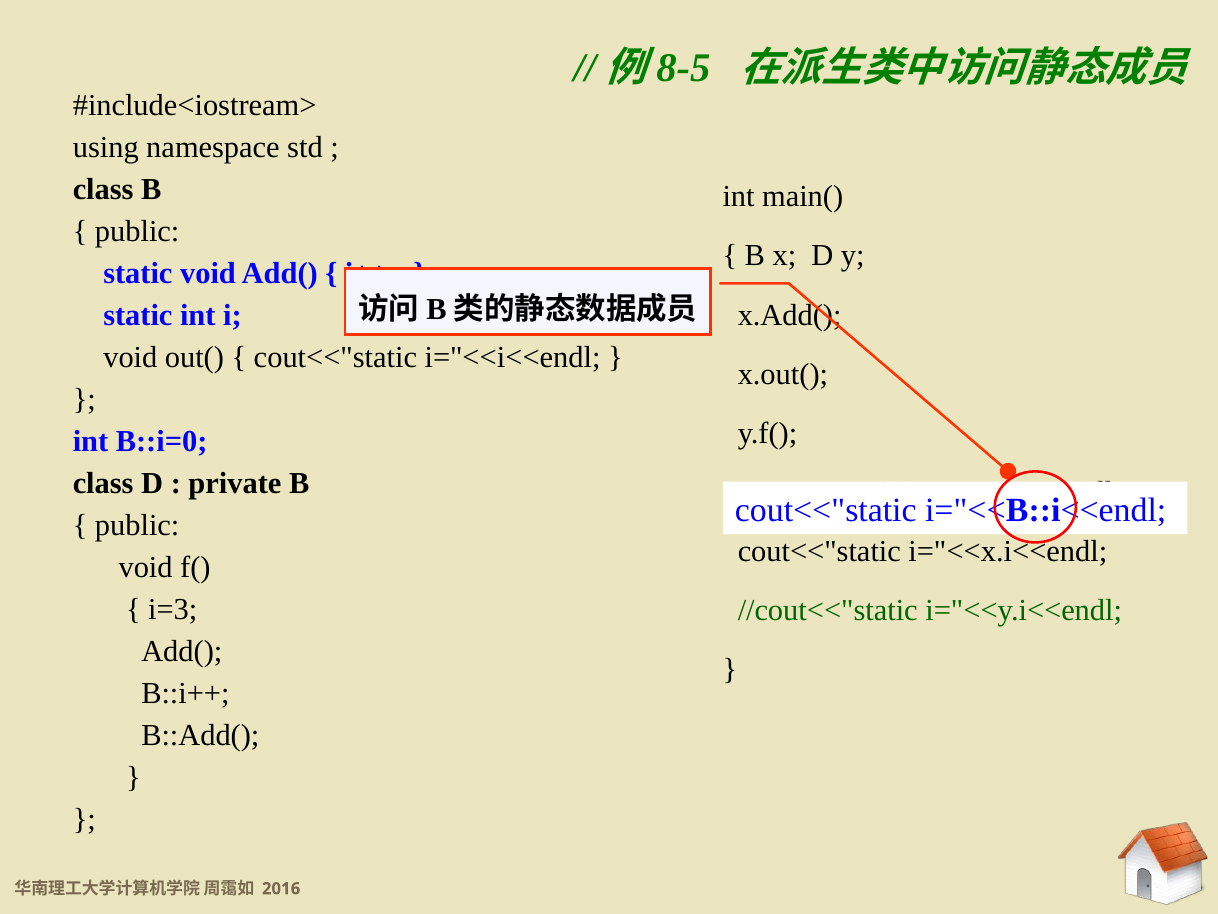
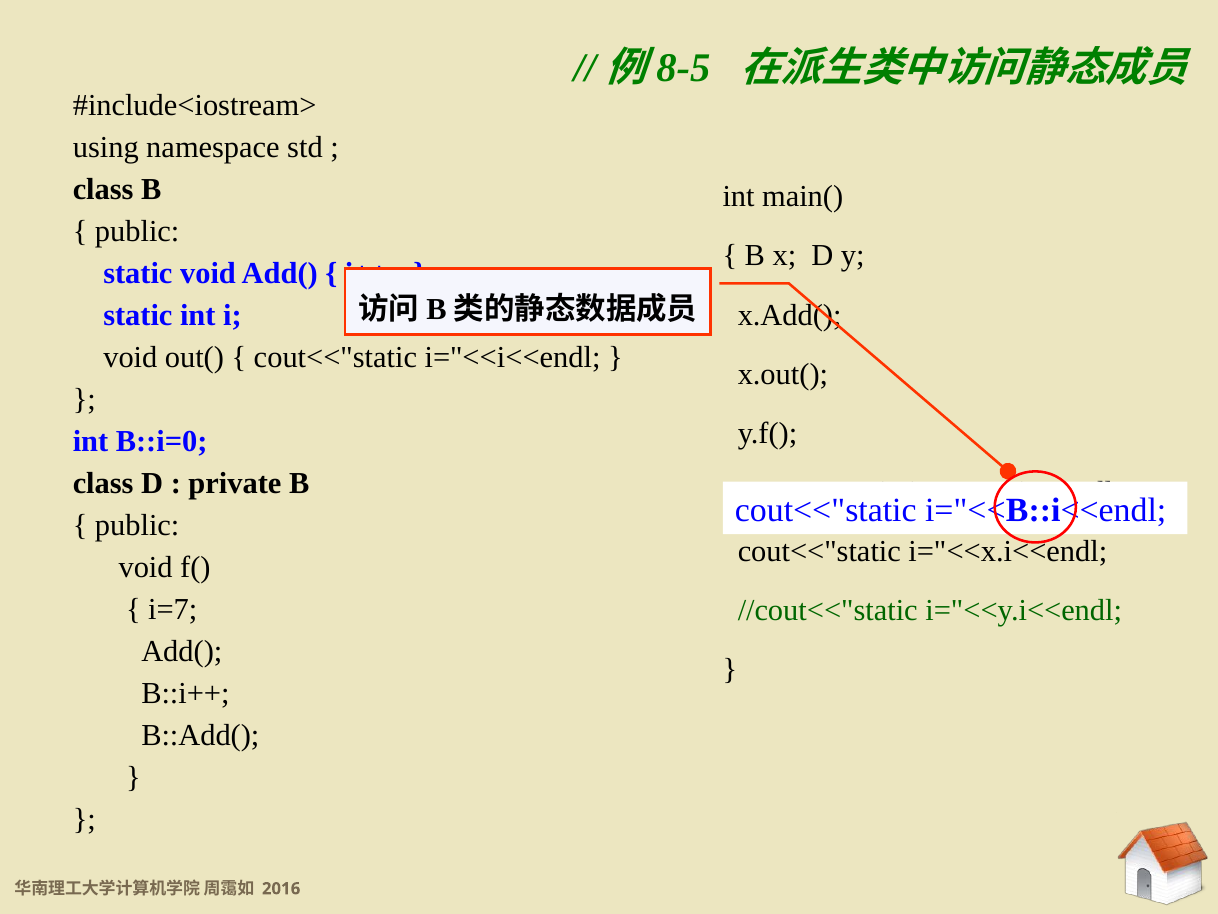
i=3: i=3 -> i=7 (173, 609)
